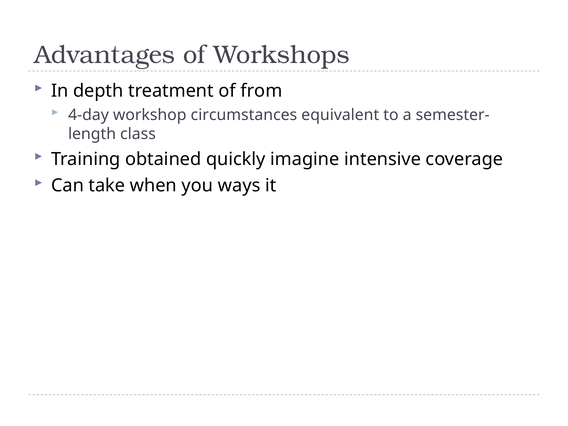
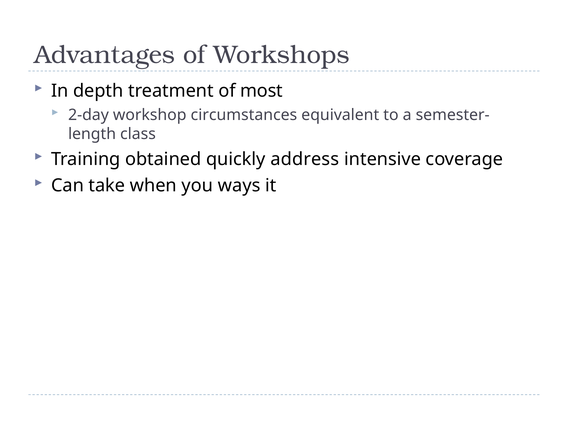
from: from -> most (262, 91)
4-day: 4-day -> 2-day (88, 115)
imagine: imagine -> address (305, 159)
